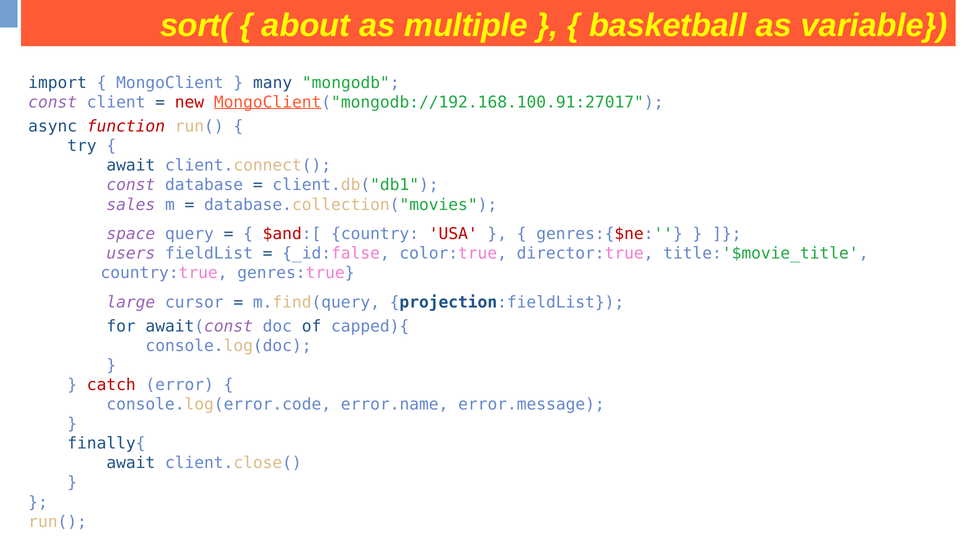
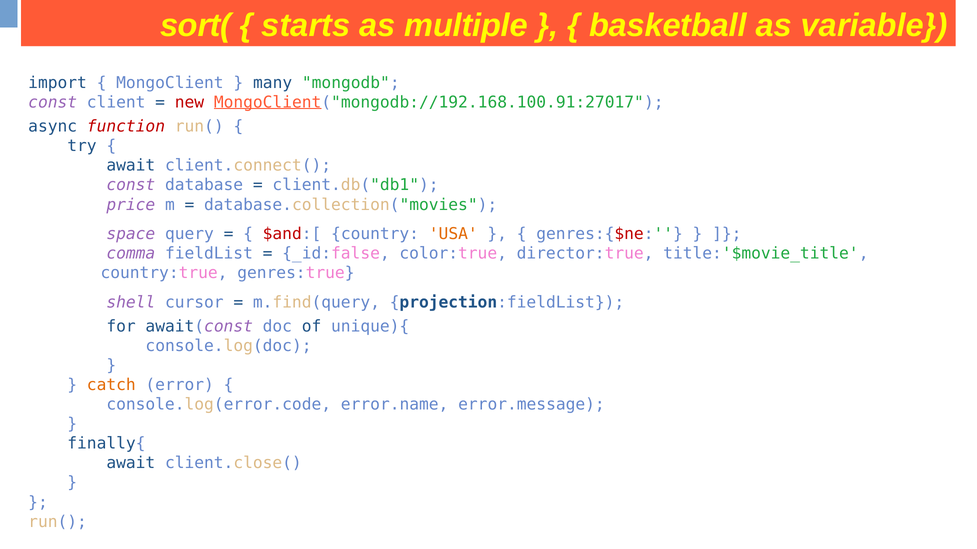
about: about -> starts (306, 25)
sales: sales -> price (131, 205)
USA colour: red -> orange (453, 234)
users: users -> comma (131, 254)
large: large -> shell (131, 302)
capped){: capped){ -> unique){ (370, 327)
catch colour: red -> orange (111, 385)
